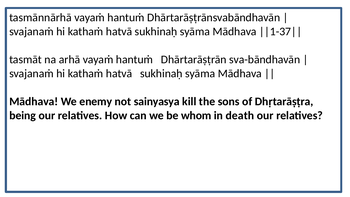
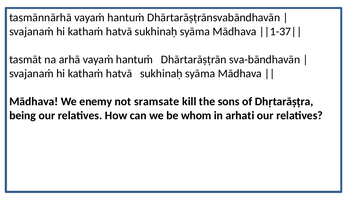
sainyasya: sainyasya -> sramsate (157, 102)
death: death -> arhati (240, 116)
